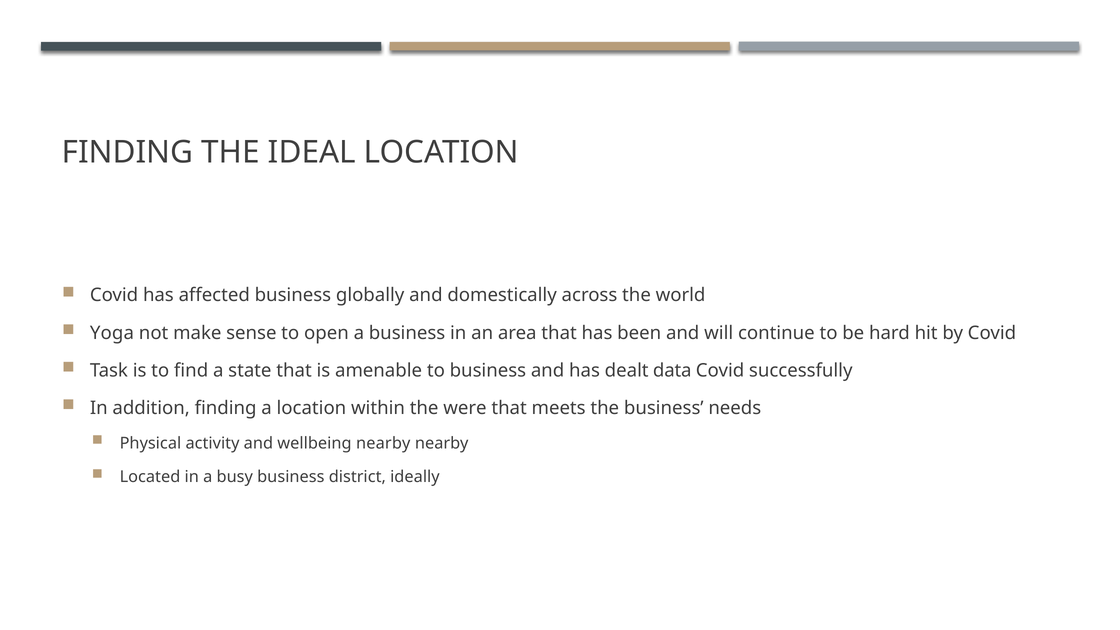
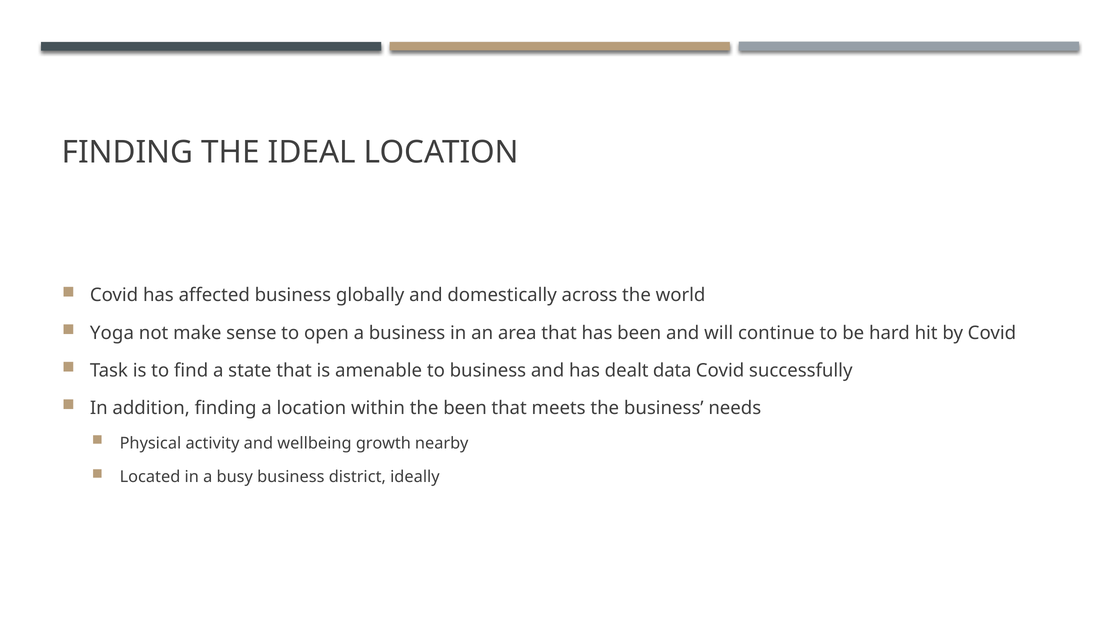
the were: were -> been (465, 408)
wellbeing nearby: nearby -> growth (383, 443)
